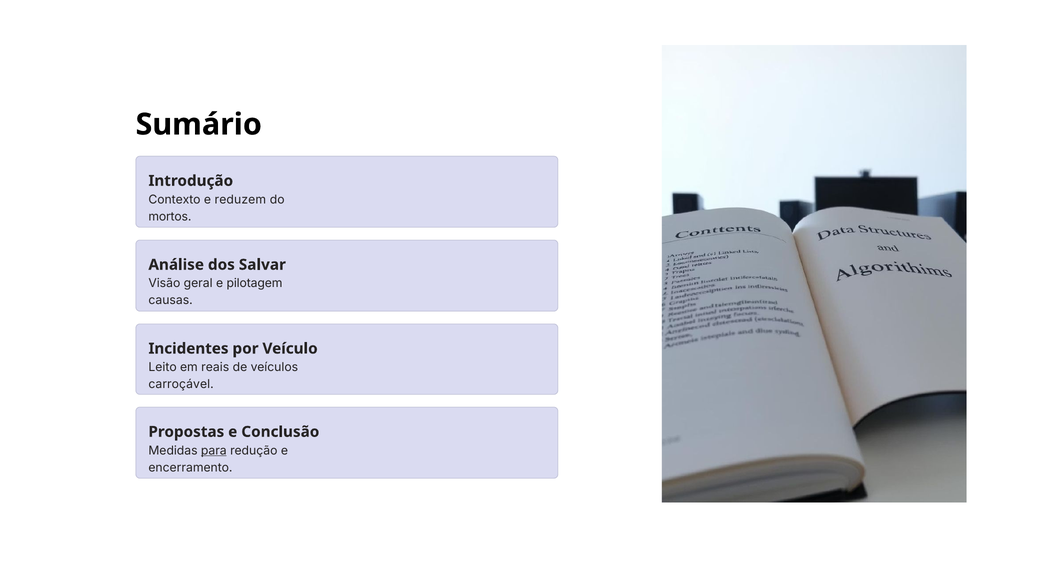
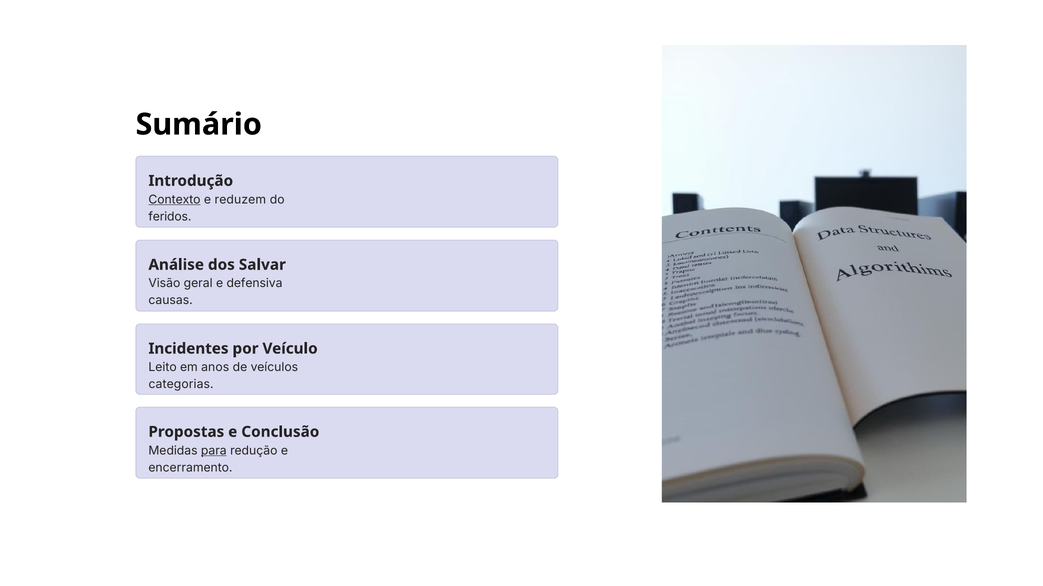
Contexto underline: none -> present (174, 200)
mortos: mortos -> feridos (170, 217)
pilotagem: pilotagem -> defensiva (254, 284)
reais: reais -> anos (215, 368)
carroçável: carroçável -> categorias (181, 385)
